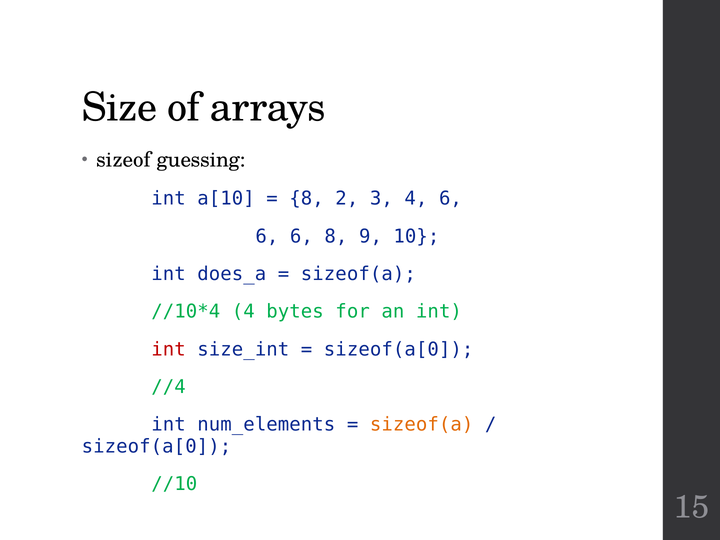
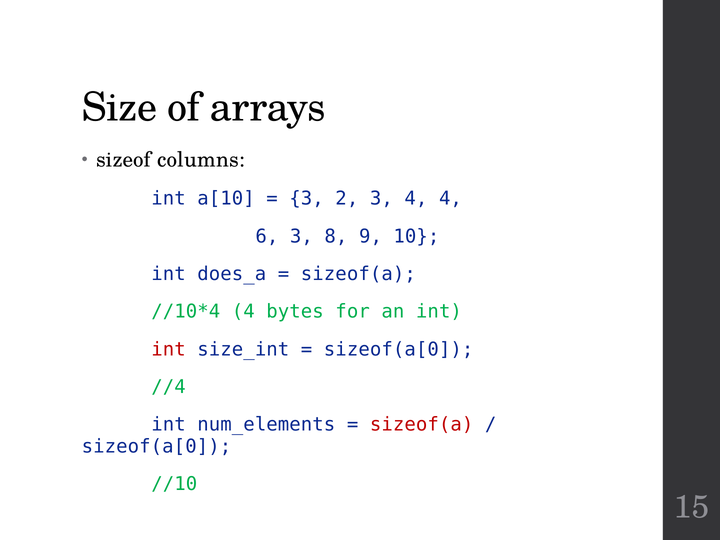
guessing: guessing -> columns (201, 160)
8: 8 -> 3 (307, 199)
4 6: 6 -> 4 (450, 199)
6: 6 -> 3 (301, 236)
sizeof(a colour: orange -> red (422, 425)
